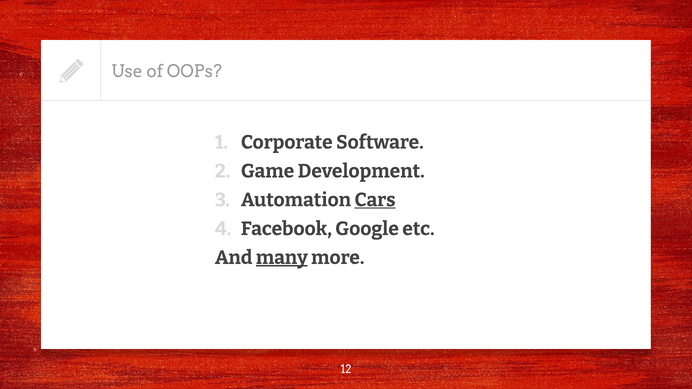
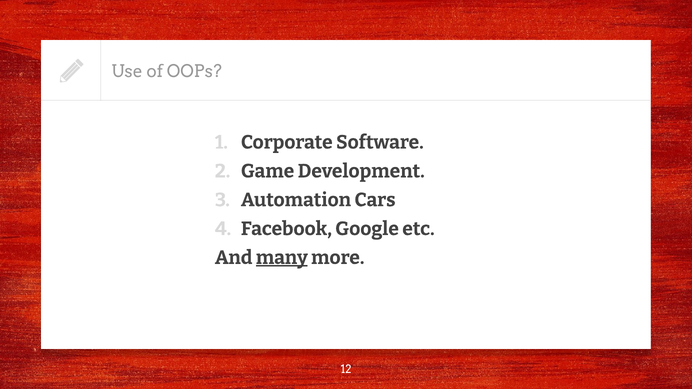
Cars underline: present -> none (375, 200)
